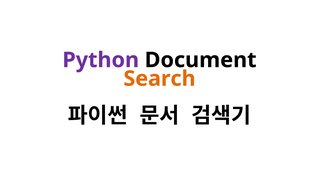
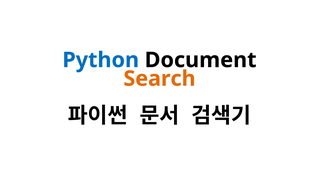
Python colour: purple -> blue (101, 60)
